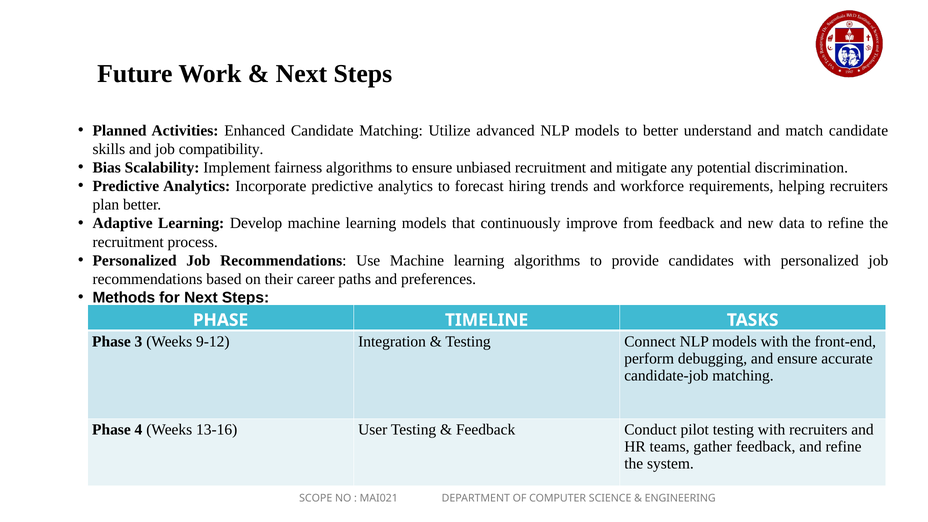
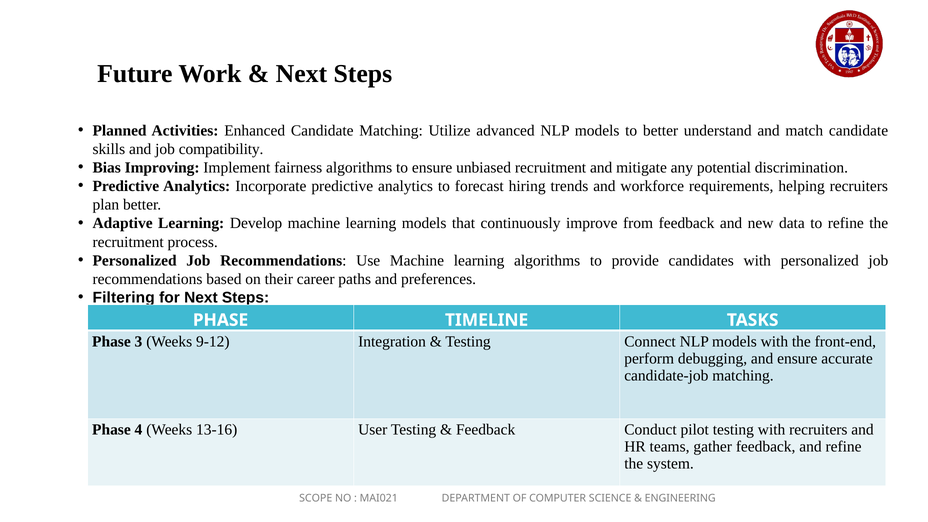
Scalability: Scalability -> Improving (162, 168)
Methods: Methods -> Filtering (124, 298)
